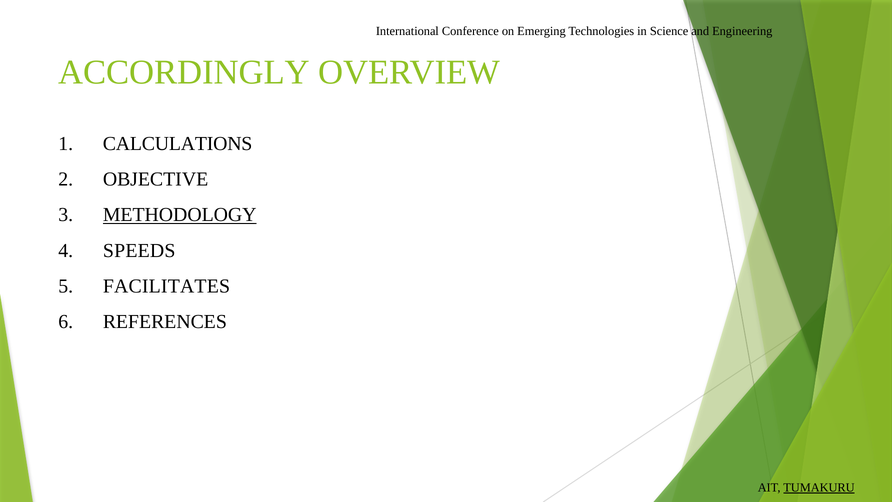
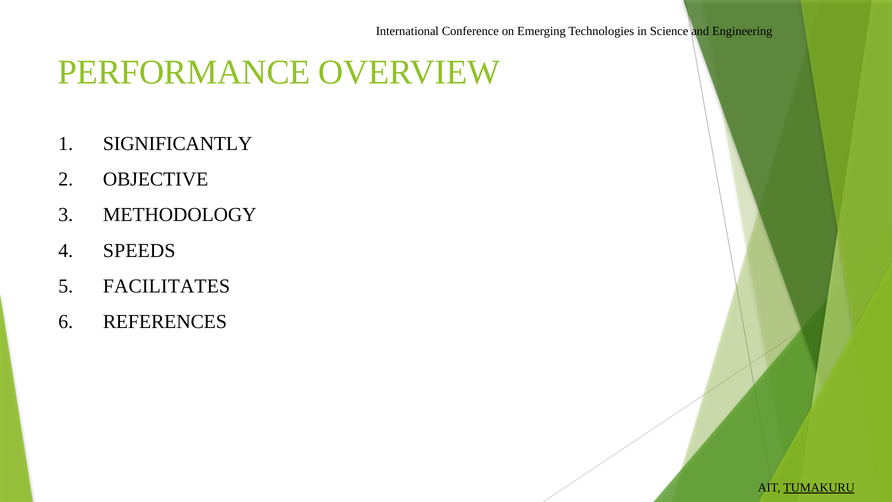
ACCORDINGLY: ACCORDINGLY -> PERFORMANCE (184, 72)
CALCULATIONS: CALCULATIONS -> SIGNIFICANTLY (178, 143)
METHODOLOGY underline: present -> none (180, 215)
